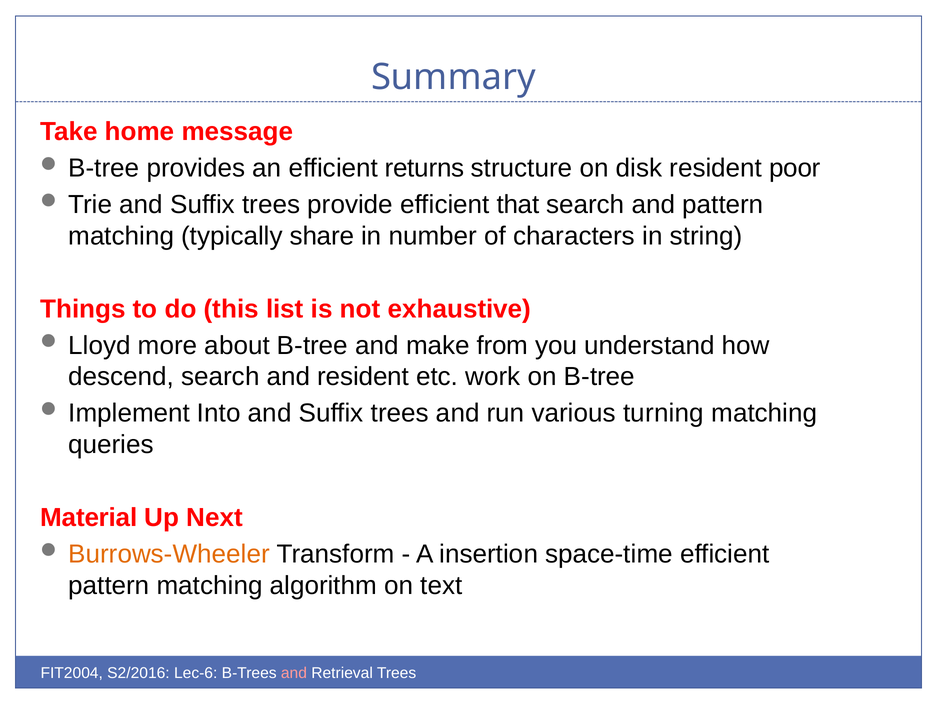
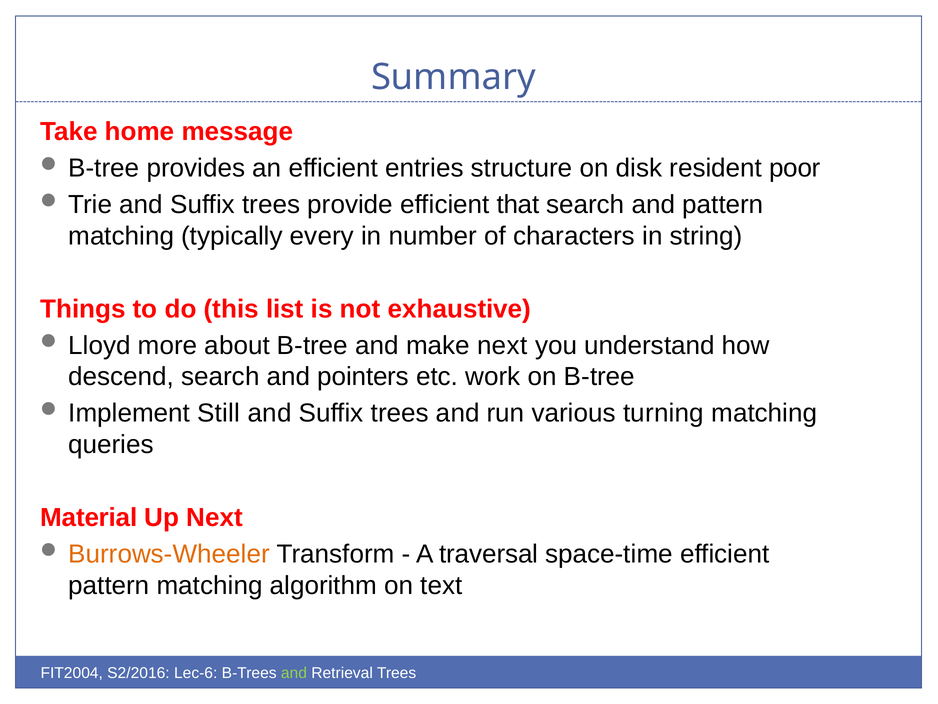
returns: returns -> entries (424, 168)
share: share -> every (322, 236)
make from: from -> next (502, 345)
and resident: resident -> pointers (363, 376)
Into: Into -> Still (219, 413)
insertion: insertion -> traversal (489, 554)
and colour: pink -> light green (294, 673)
